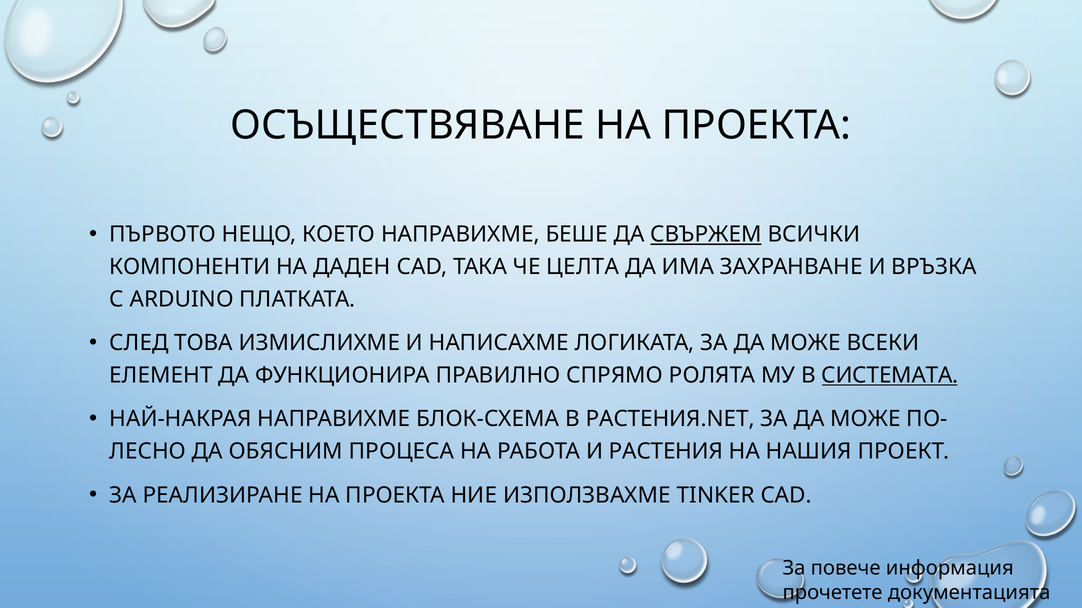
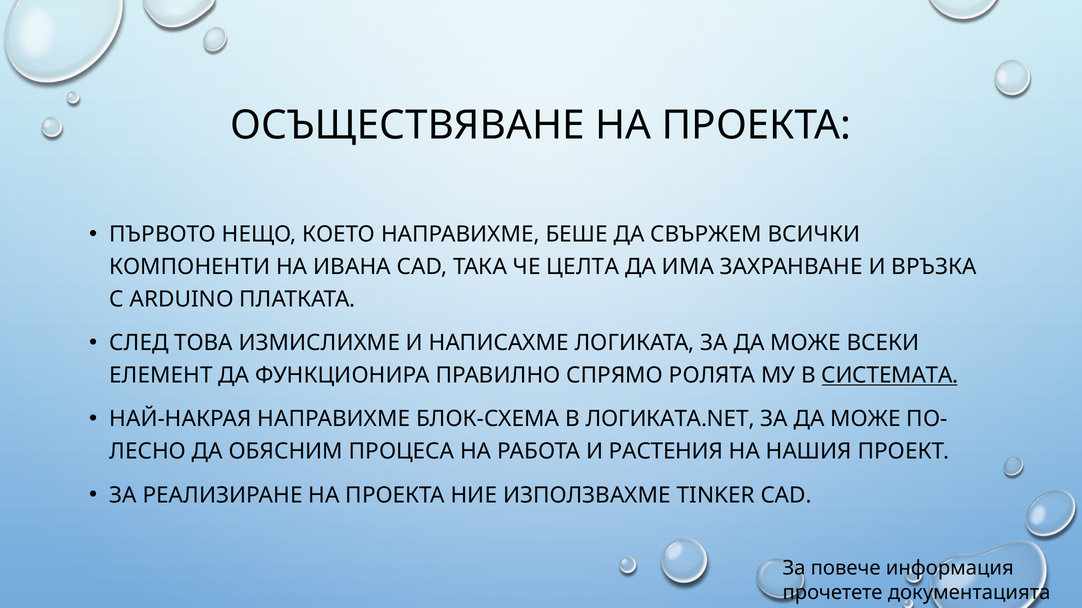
СВЪРЖЕМ underline: present -> none (706, 235)
ДАДЕН: ДАДЕН -> ИВАНА (352, 267)
РАСТЕНИЯ.NET: РАСТЕНИЯ.NET -> ЛОГИКАТА.NET (670, 419)
